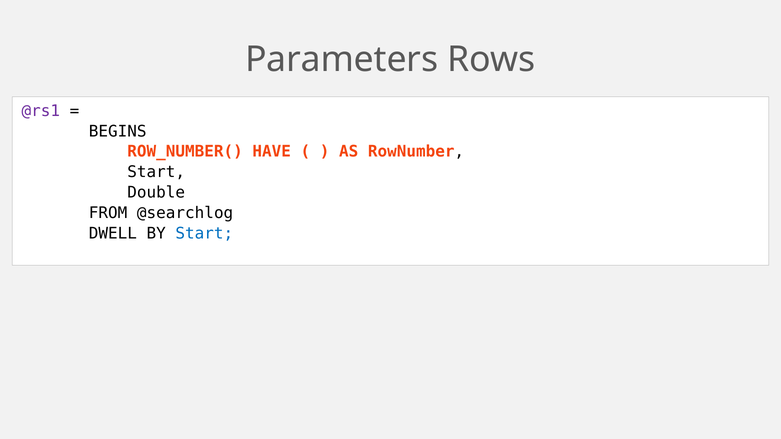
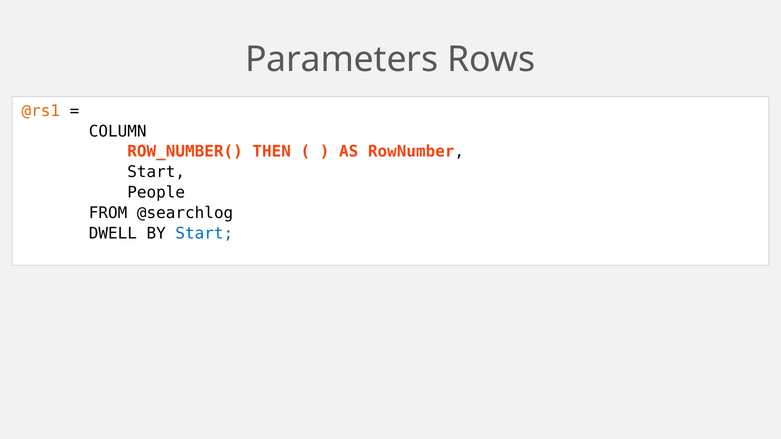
@rs1 colour: purple -> orange (41, 111)
BEGINS: BEGINS -> COLUMN (118, 131)
HAVE: HAVE -> THEN (272, 152)
Double: Double -> People (156, 193)
